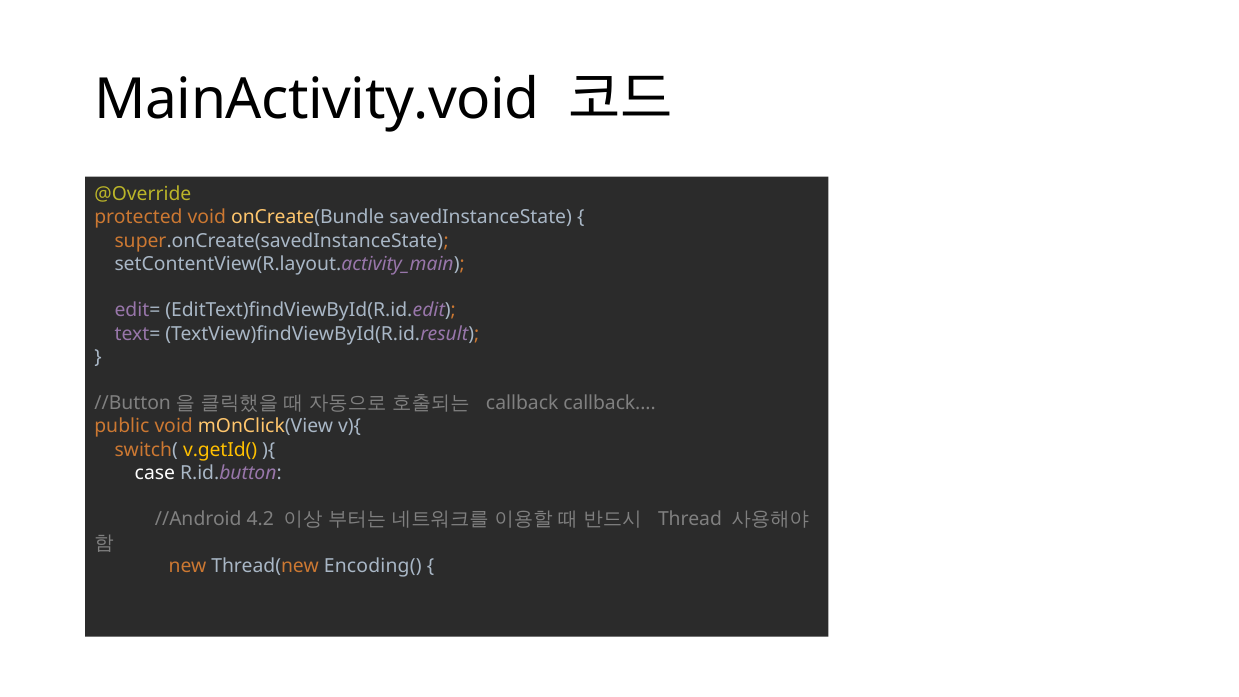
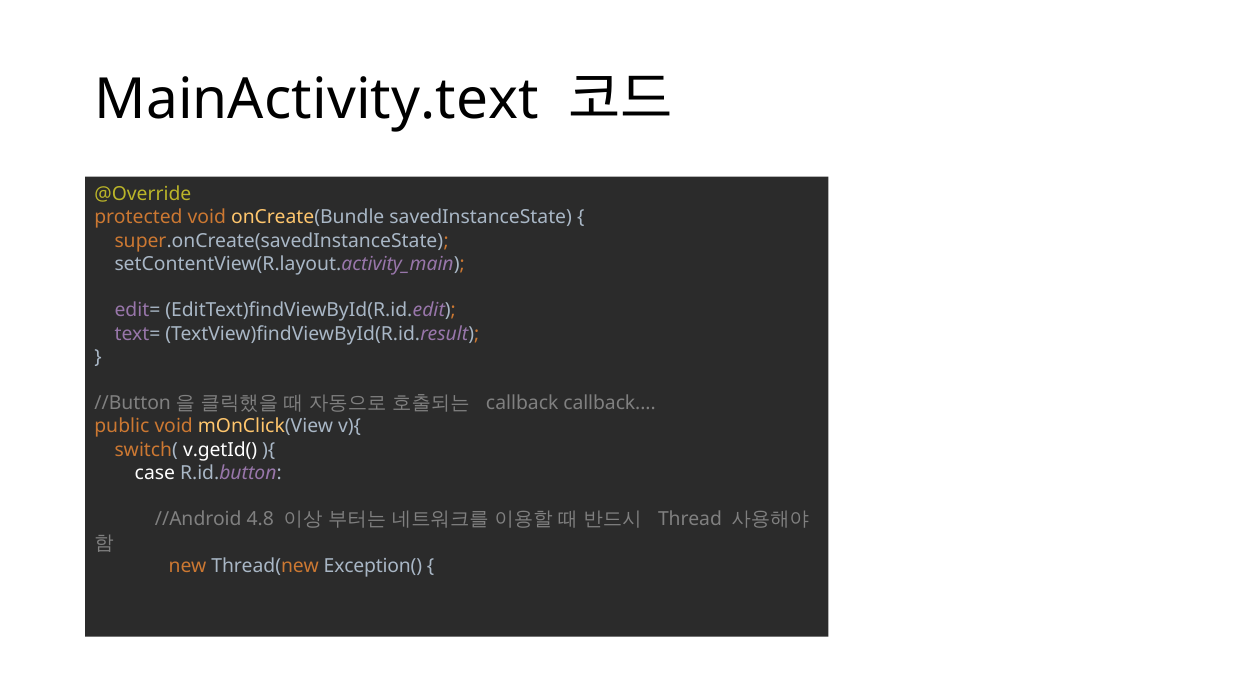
MainActivity.void: MainActivity.void -> MainActivity.text (317, 100)
v.getId( colour: yellow -> white (220, 450)
4.2: 4.2 -> 4.8 (260, 519)
Encoding(: Encoding( -> Exception( (373, 566)
